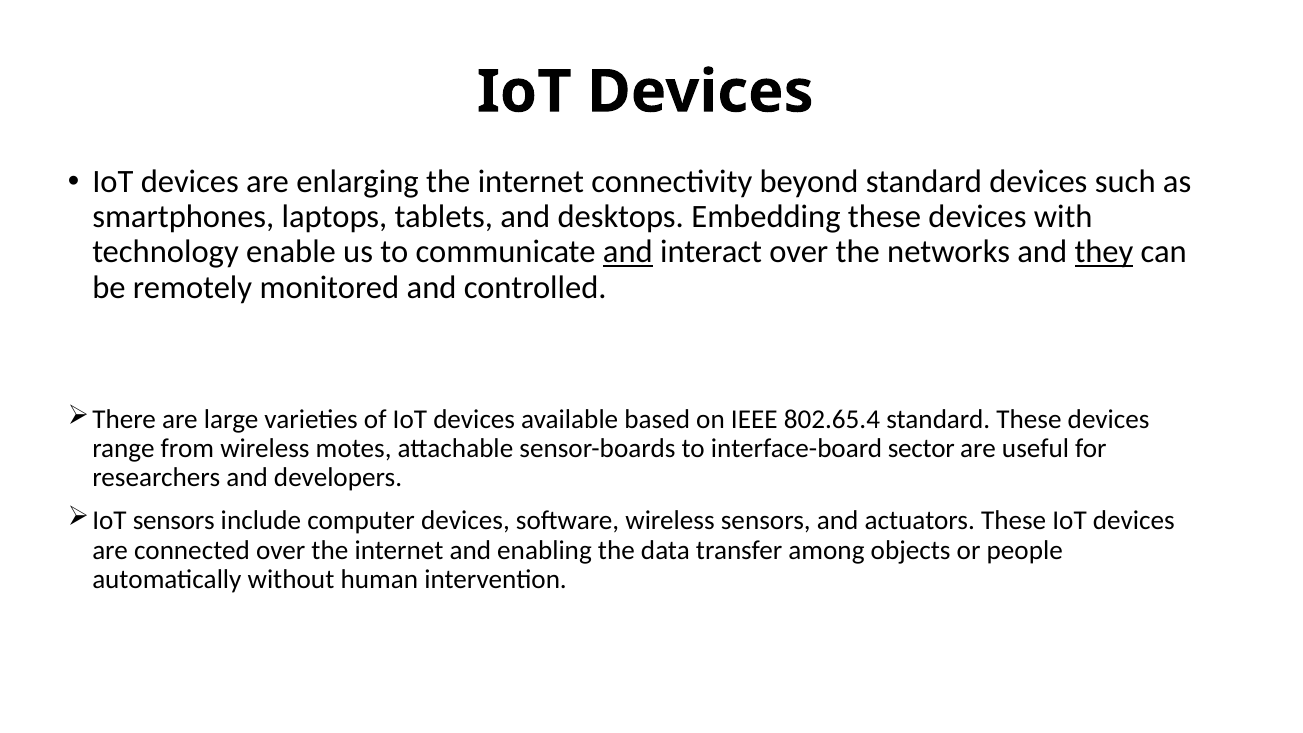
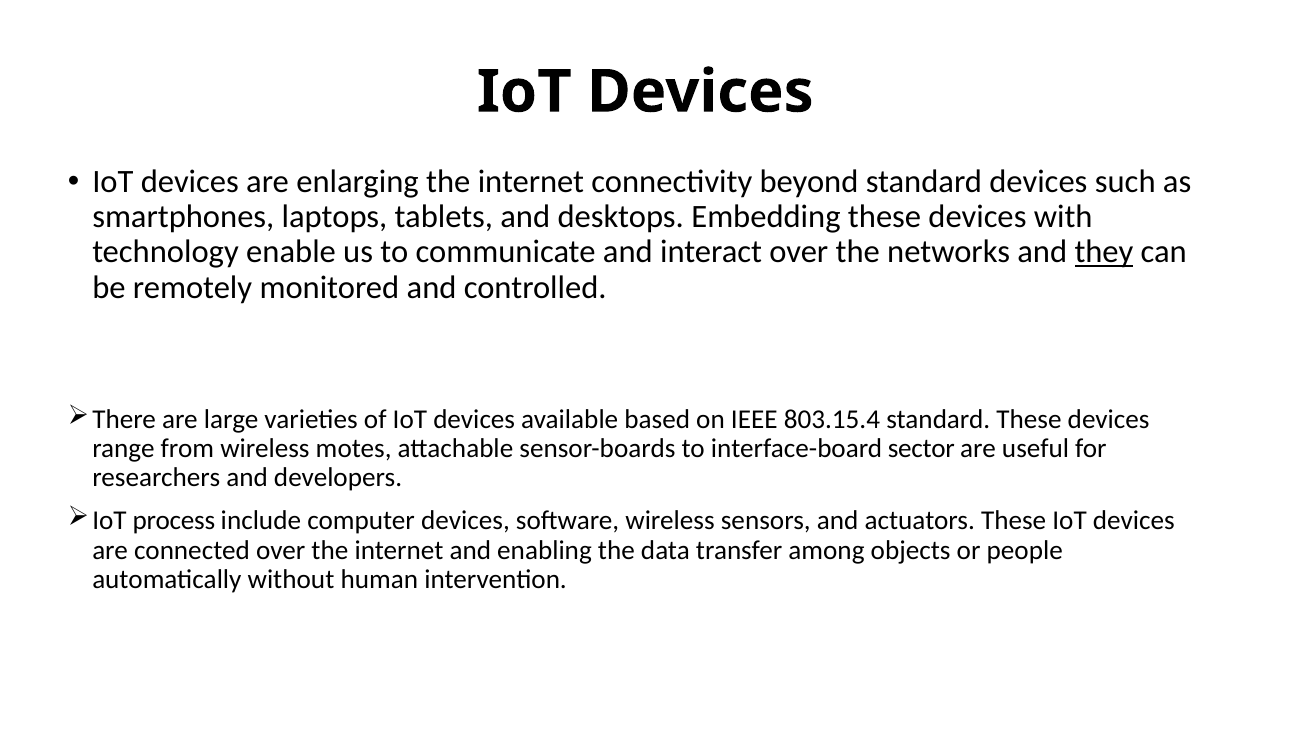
and underline: present -> none (628, 252)
802.65.4: 802.65.4 -> 803.15.4 (832, 419)
IoT sensors: sensors -> process (174, 521)
